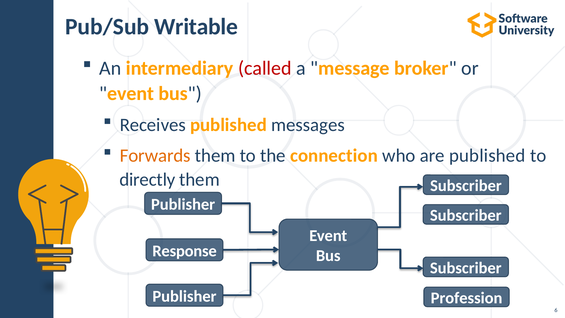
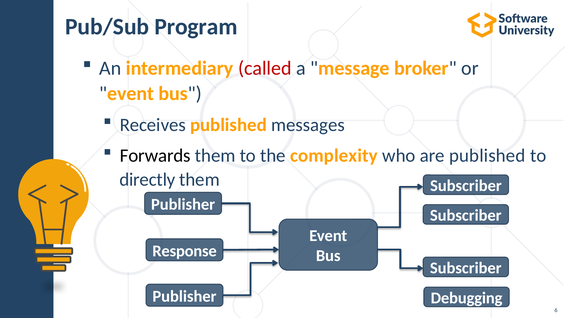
Writable: Writable -> Program (196, 27)
Forwards colour: orange -> black (155, 156)
connection: connection -> complexity (334, 156)
Profession: Profession -> Debugging (467, 298)
